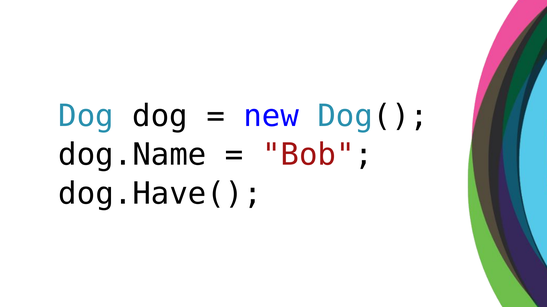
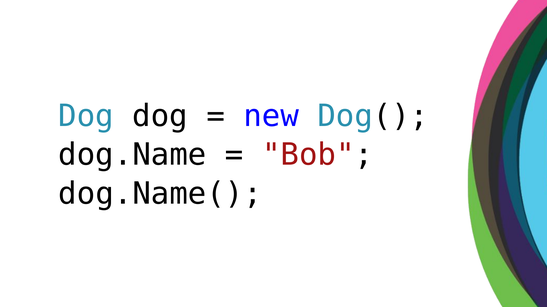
dog.Have(: dog.Have( -> dog.Name( (160, 194)
